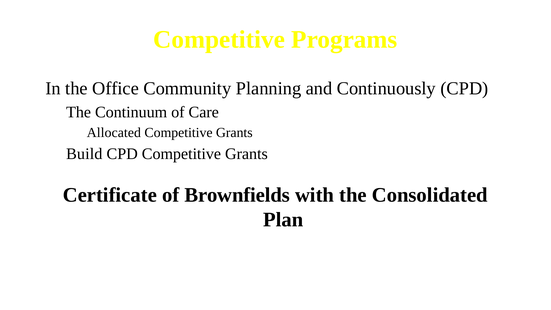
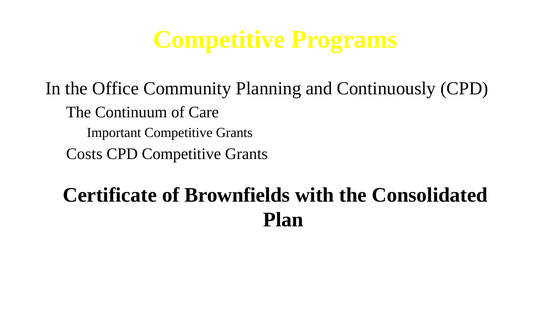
Allocated: Allocated -> Important (114, 133)
Build: Build -> Costs (84, 154)
